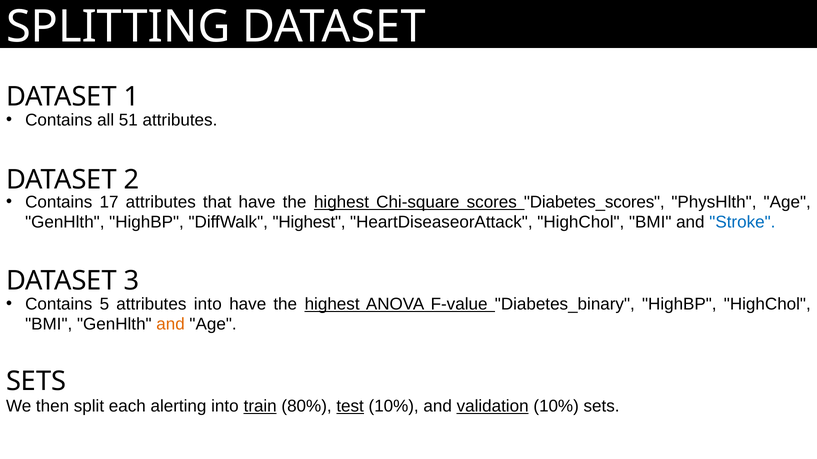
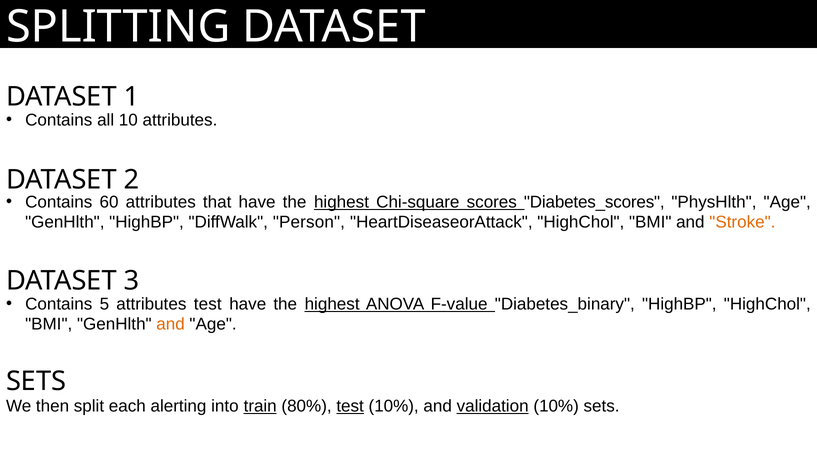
51: 51 -> 10 (128, 120)
17: 17 -> 60 (109, 202)
DiffWalk Highest: Highest -> Person (309, 223)
Stroke colour: blue -> orange (742, 223)
attributes into: into -> test (208, 304)
